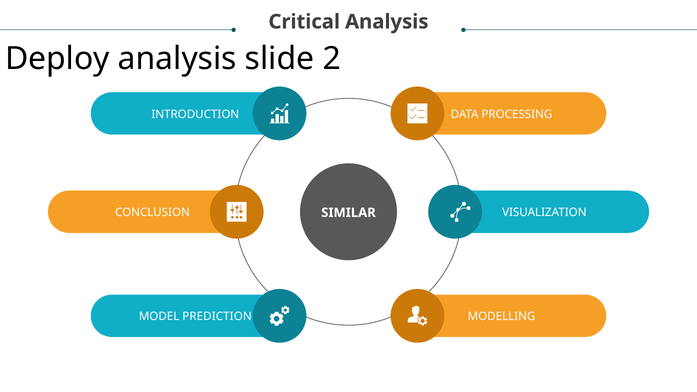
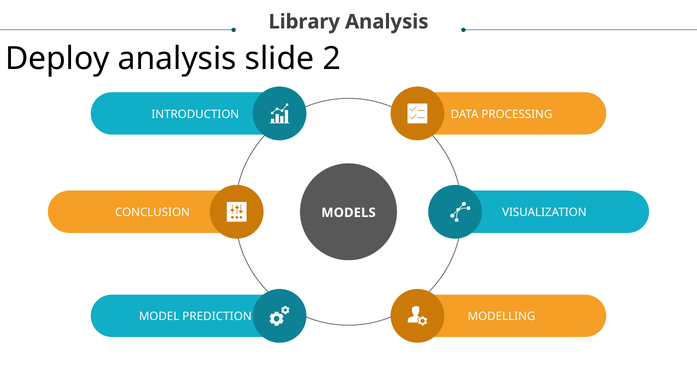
Critical: Critical -> Library (304, 22)
SIMILAR: SIMILAR -> MODELS (348, 213)
